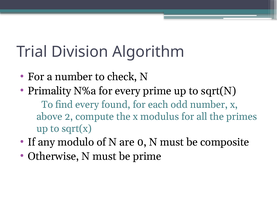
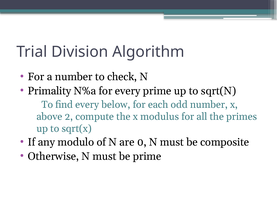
found: found -> below (116, 104)
